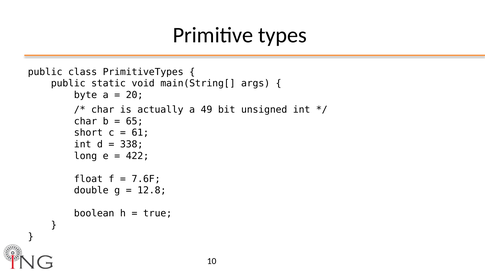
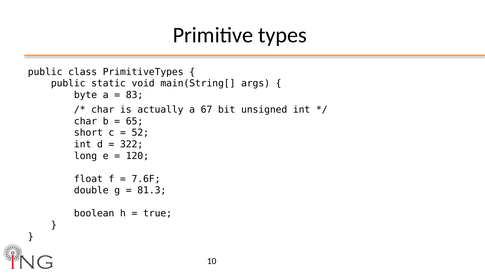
20: 20 -> 83 (135, 95)
49: 49 -> 67 (207, 110)
61: 61 -> 52 (140, 133)
338: 338 -> 322 (132, 144)
422: 422 -> 120 (137, 156)
12.8: 12.8 -> 81.3 (152, 190)
